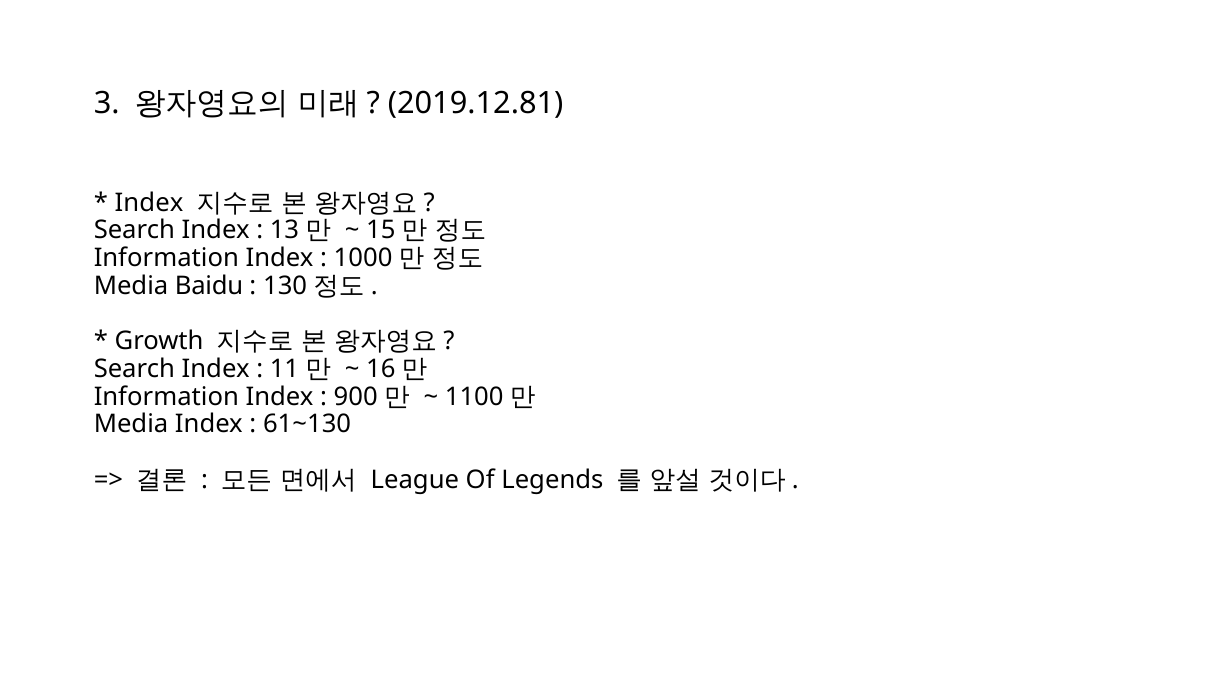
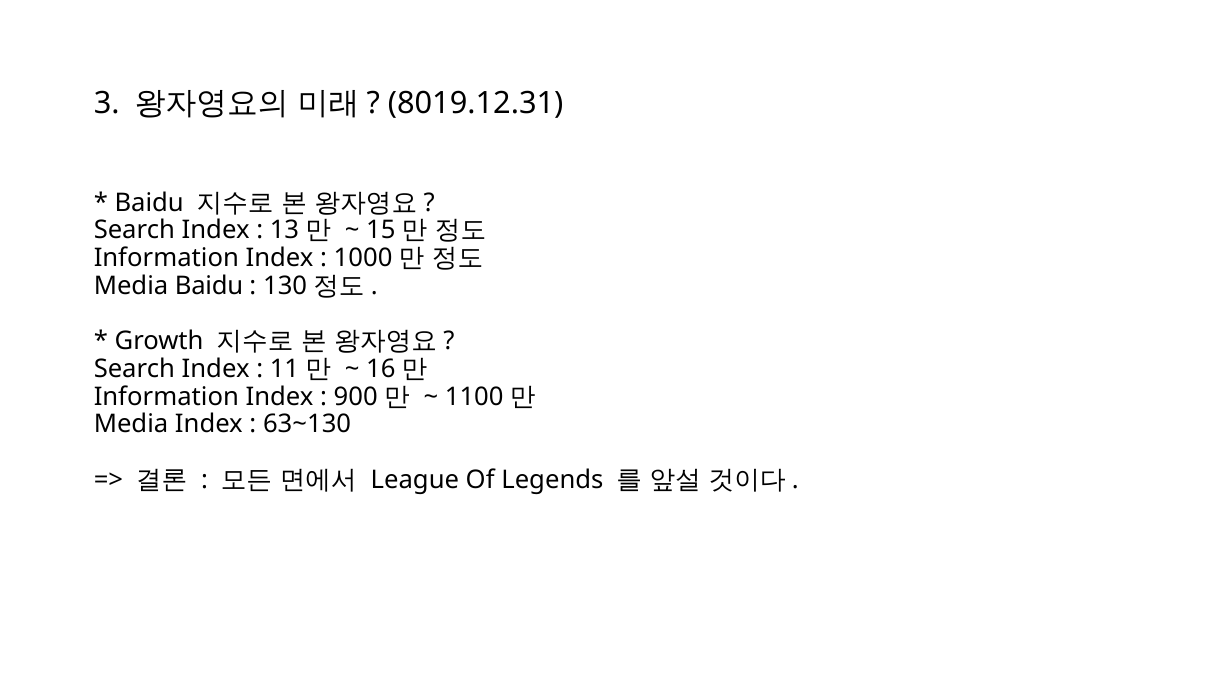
2019.12.81: 2019.12.81 -> 8019.12.31 (476, 103)
Index: Index -> Baidu (149, 203)
61~130: 61~130 -> 63~130 (307, 424)
